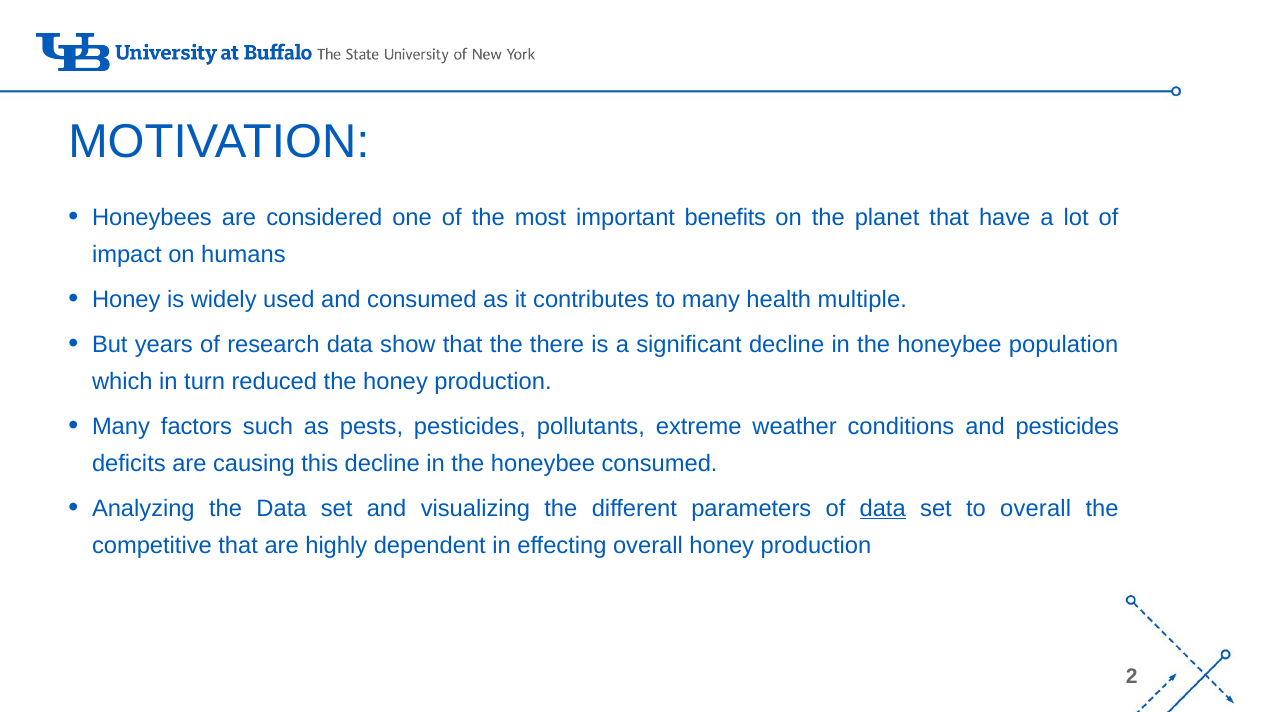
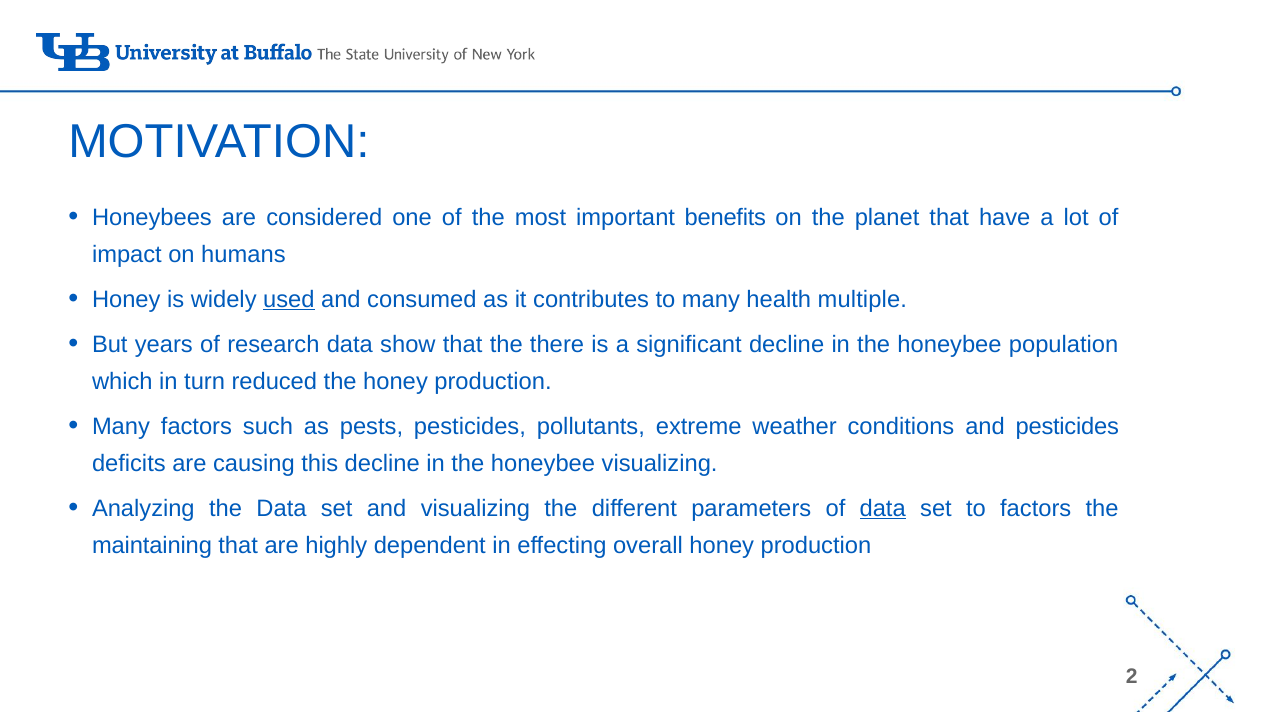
used underline: none -> present (289, 299)
honeybee consumed: consumed -> visualizing (660, 463)
to overall: overall -> factors (1036, 508)
competitive: competitive -> maintaining (152, 545)
